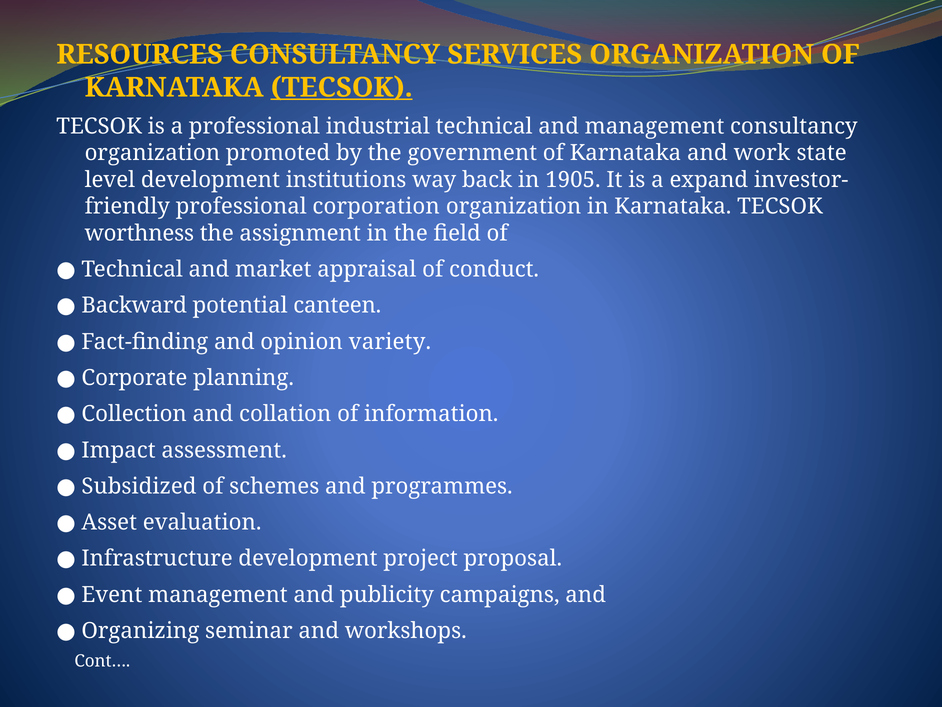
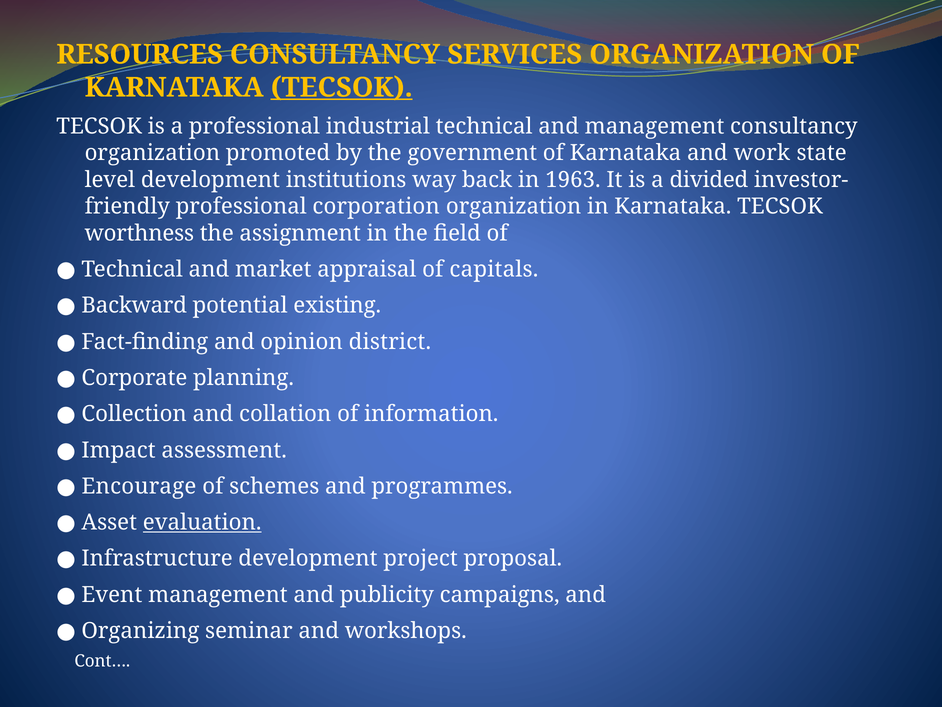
1905: 1905 -> 1963 (573, 180)
expand: expand -> divided (709, 180)
conduct: conduct -> capitals (494, 269)
canteen: canteen -> existing (337, 305)
variety: variety -> district (390, 341)
Subsidized: Subsidized -> Encourage (139, 486)
evaluation underline: none -> present (202, 522)
